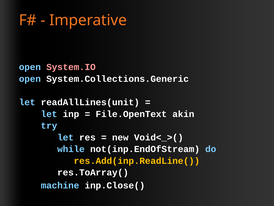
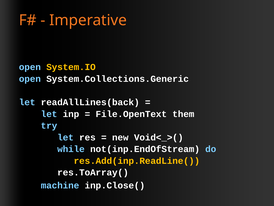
System.IO colour: pink -> yellow (71, 67)
readAllLines(unit: readAllLines(unit -> readAllLines(back (90, 102)
akin: akin -> them (183, 114)
